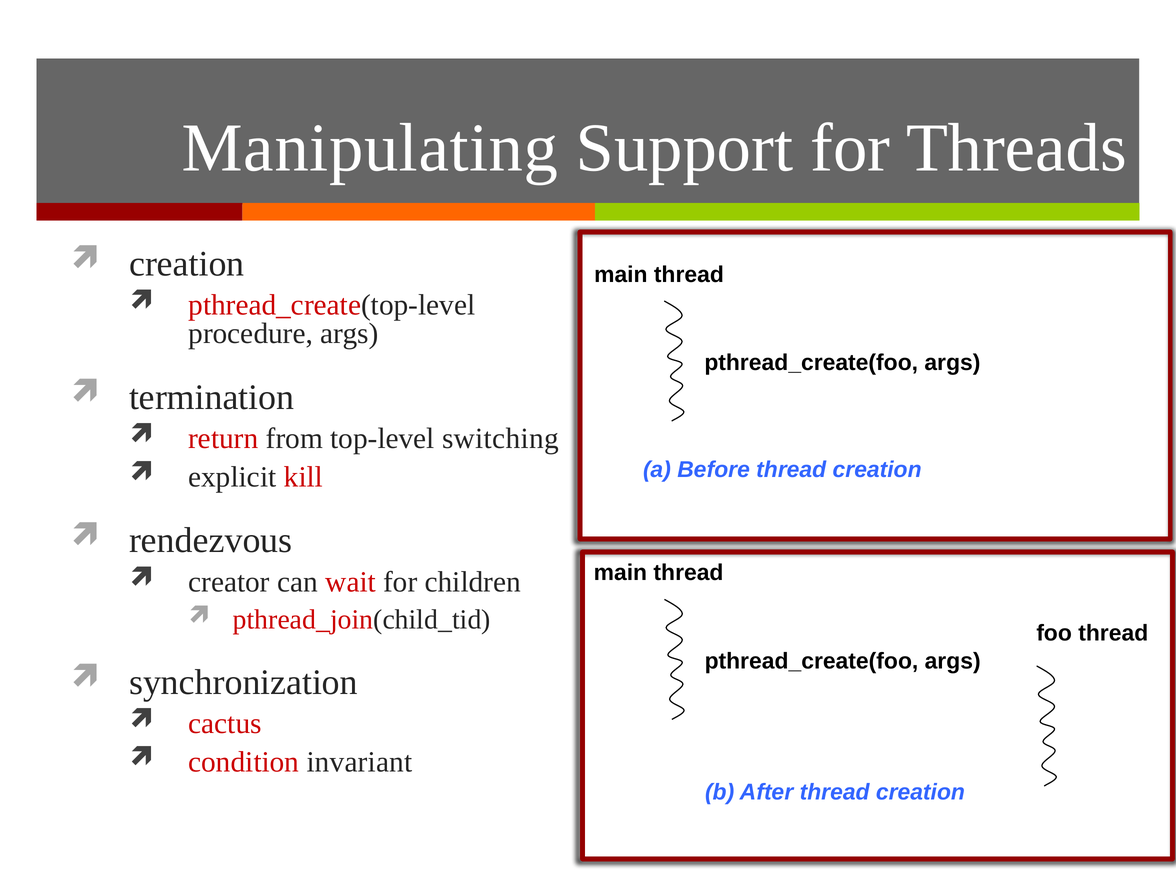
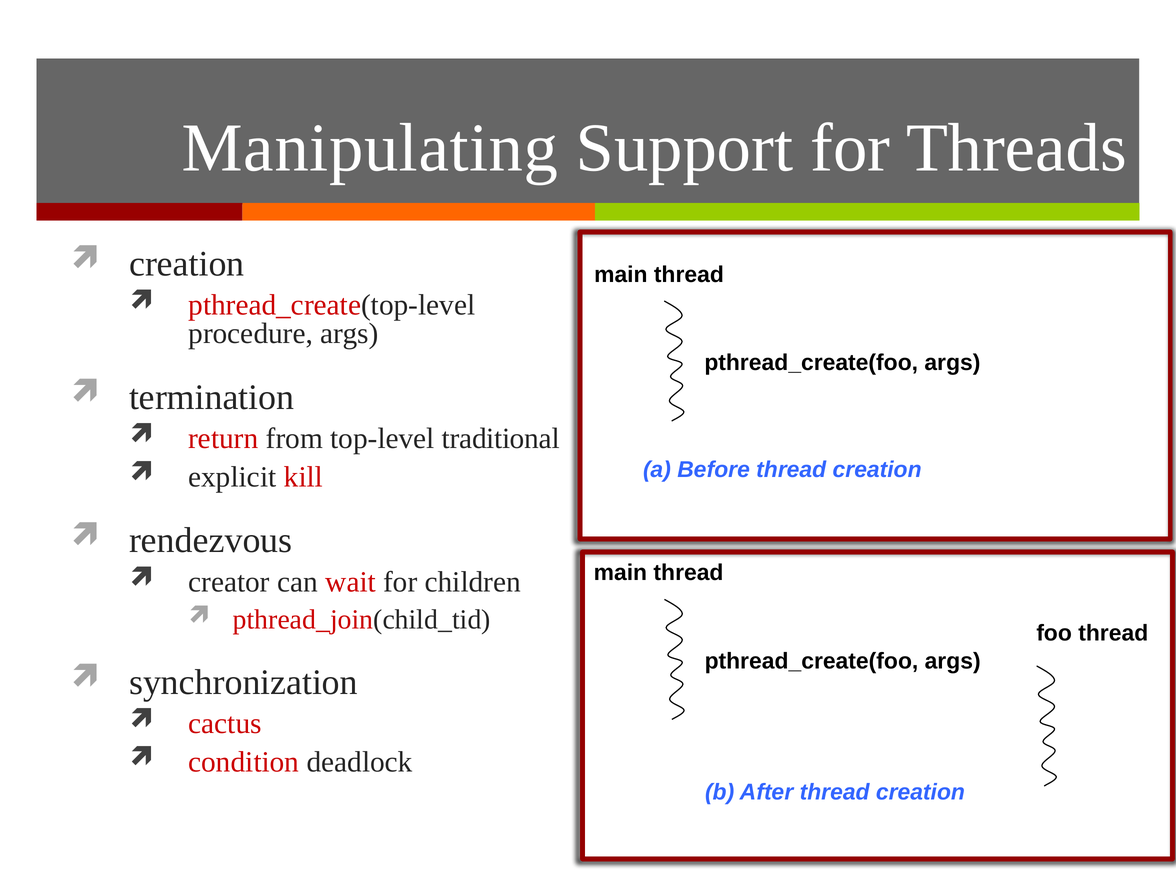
switching: switching -> traditional (501, 439)
invariant: invariant -> deadlock (360, 762)
